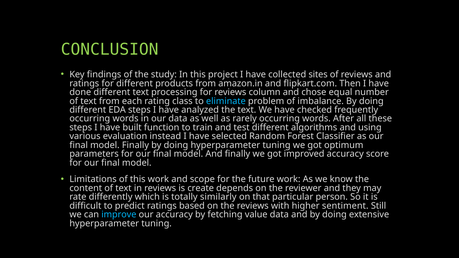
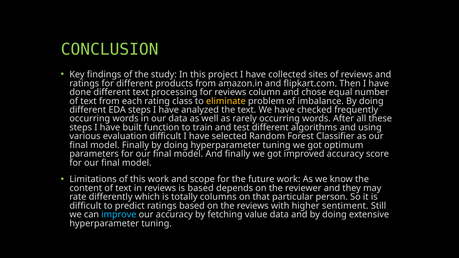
eliminate colour: light blue -> yellow (226, 101)
evaluation instead: instead -> difficult (165, 136)
is create: create -> based (201, 188)
similarly: similarly -> columns (218, 197)
